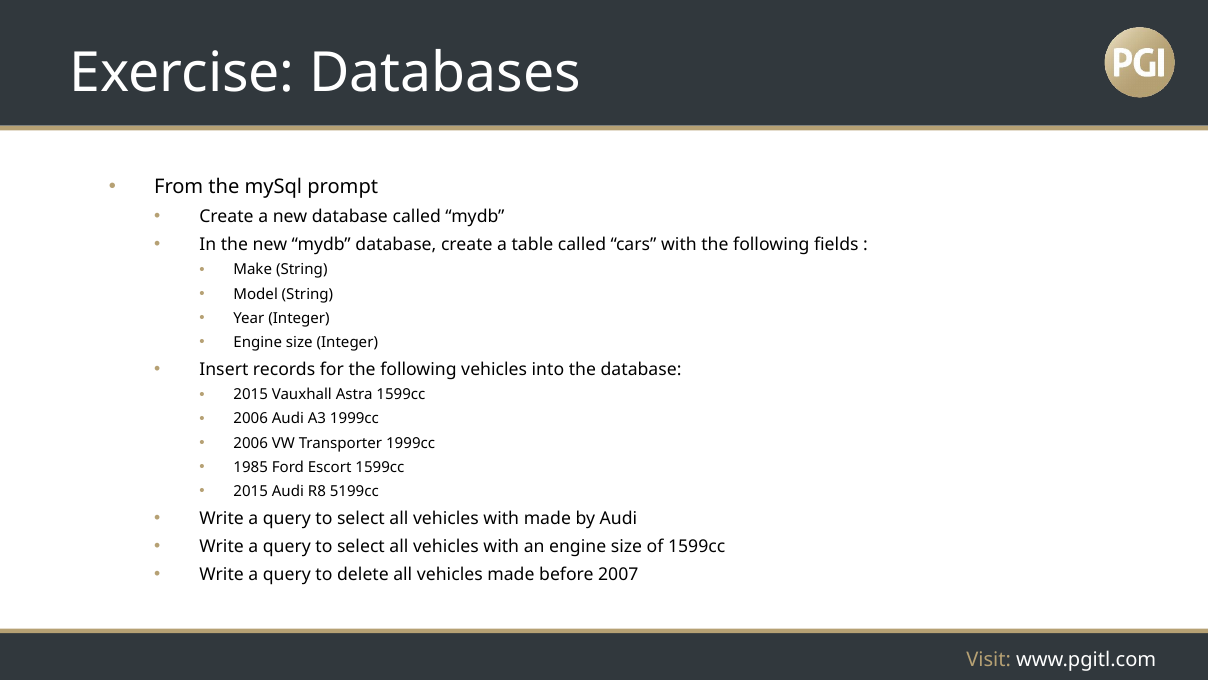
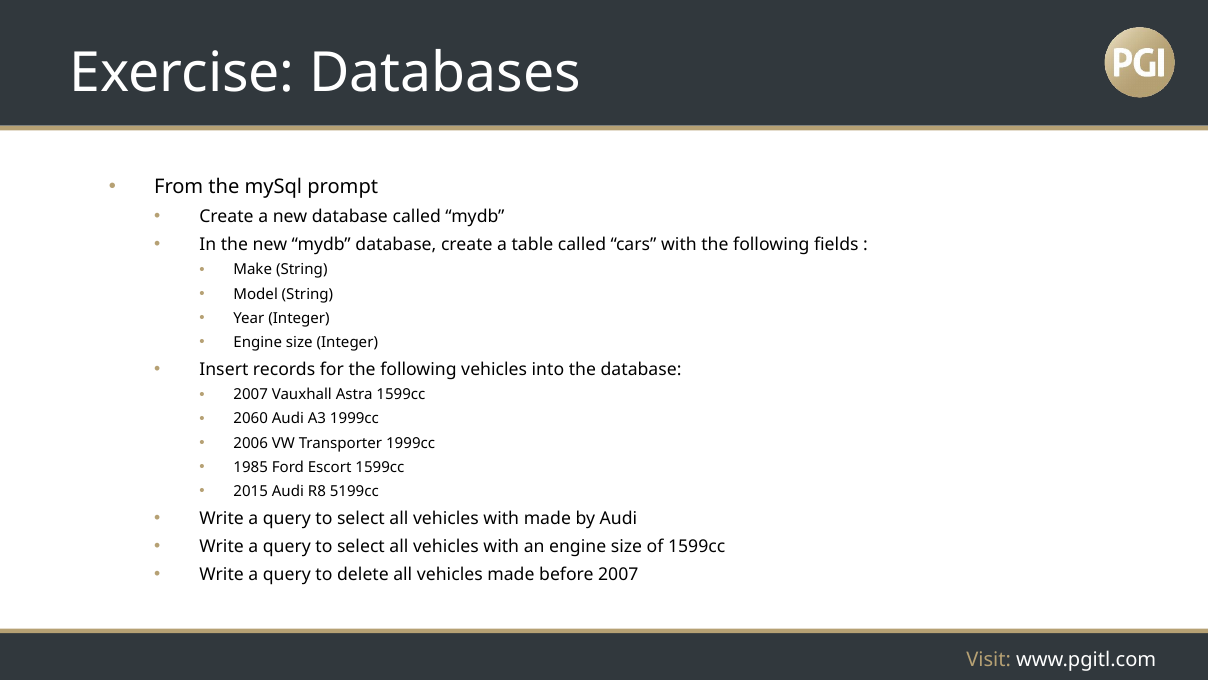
2015: 2015 -> 2007 (251, 395)
2006: 2006 -> 2060 (251, 419)
